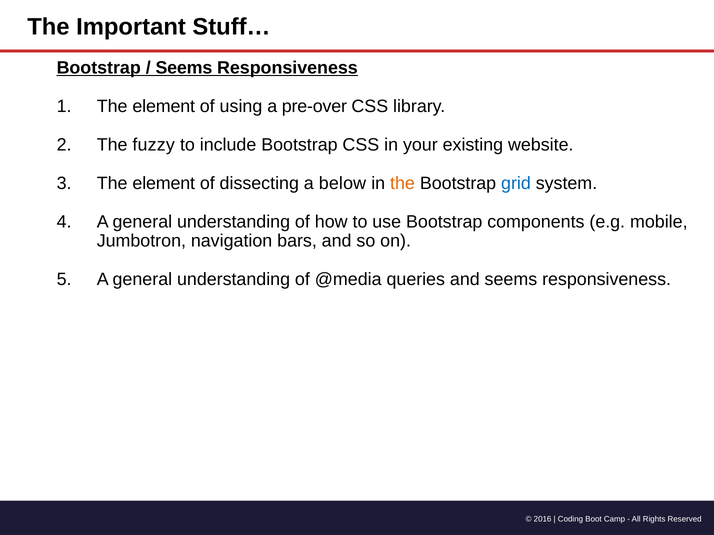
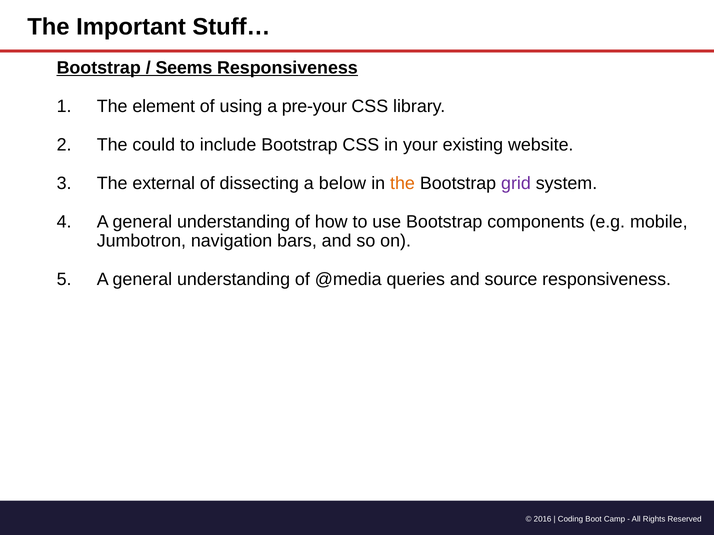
pre-over: pre-over -> pre-your (314, 106)
fuzzy: fuzzy -> could (154, 145)
element: element -> external (164, 183)
grid colour: blue -> purple (516, 183)
and seems: seems -> source (511, 280)
